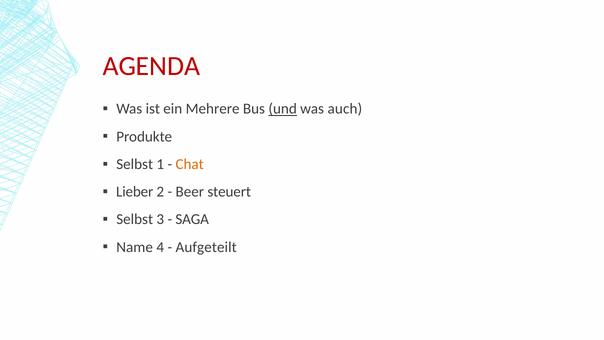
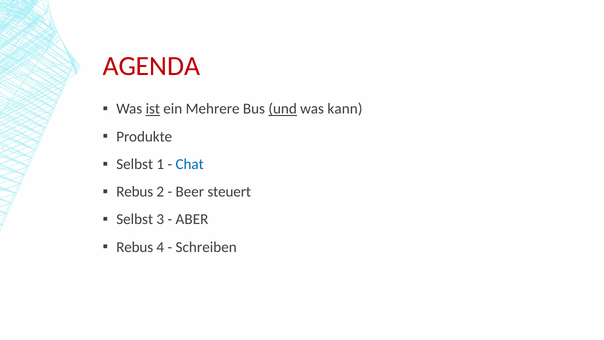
ist underline: none -> present (153, 109)
auch: auch -> kann (345, 109)
Chat colour: orange -> blue (190, 164)
Lieber: Lieber -> Rebus (135, 192)
SAGA: SAGA -> ABER (192, 219)
Name: Name -> Rebus (135, 247)
Aufgeteilt: Aufgeteilt -> Schreiben (206, 247)
